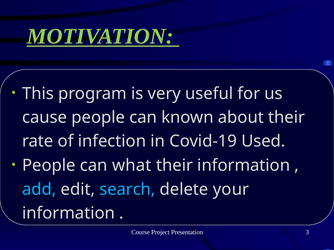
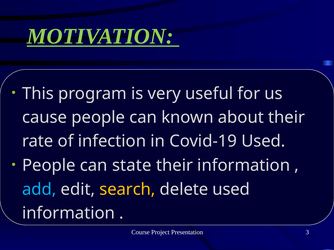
what: what -> state (132, 166)
search colour: light blue -> yellow (127, 190)
delete your: your -> used (231, 190)
